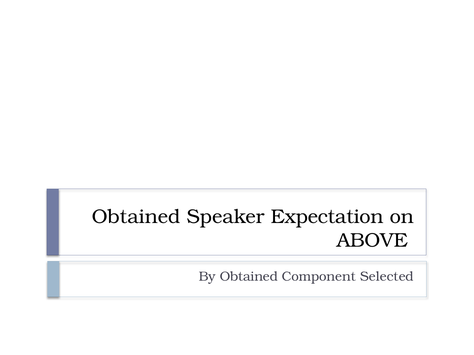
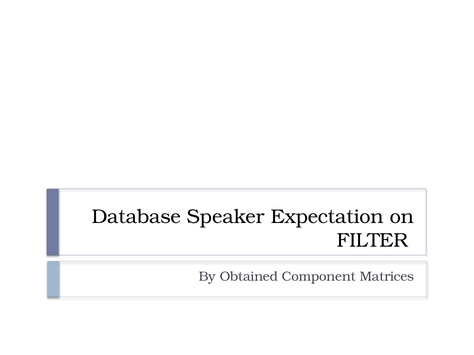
Obtained: Obtained -> Database (136, 217)
ABOVE: ABOVE -> FILTER (372, 241)
Selected: Selected -> Matrices (387, 277)
